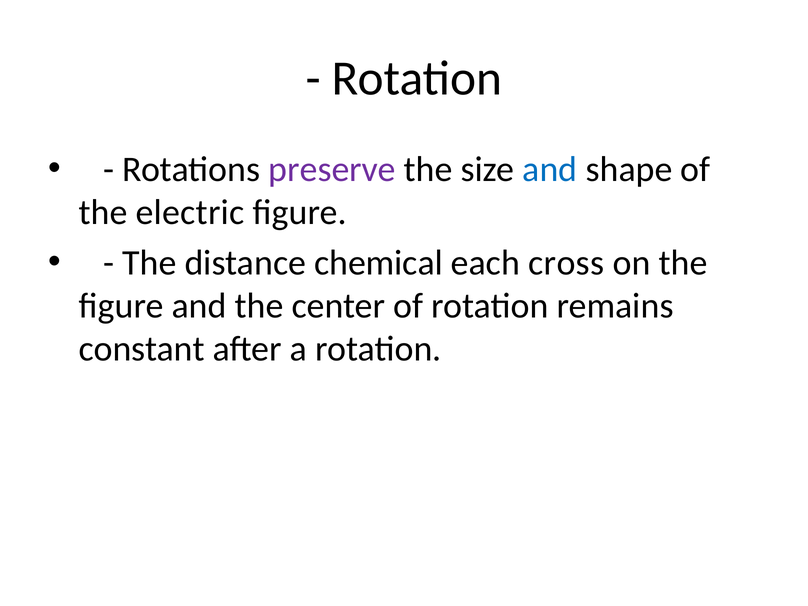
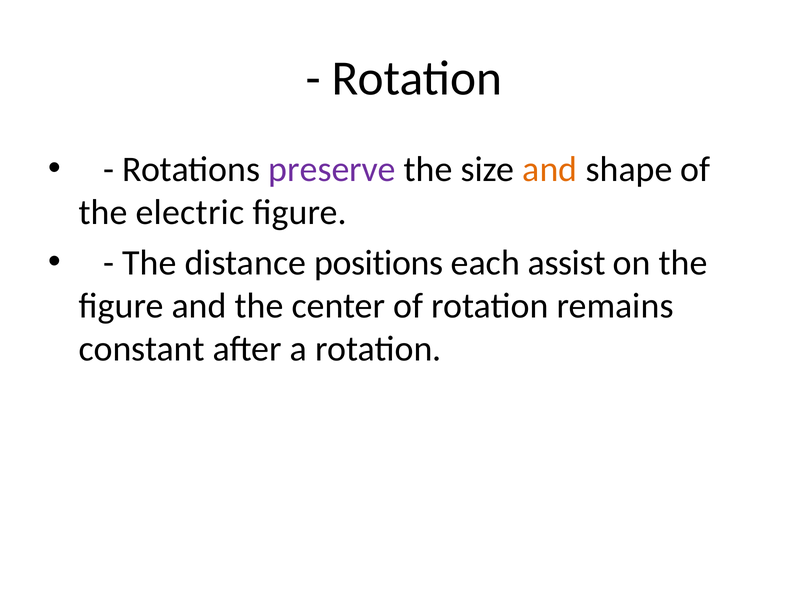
and colour: blue -> orange (550, 170)
chemical: chemical -> positions (379, 263)
cross: cross -> assist (567, 263)
